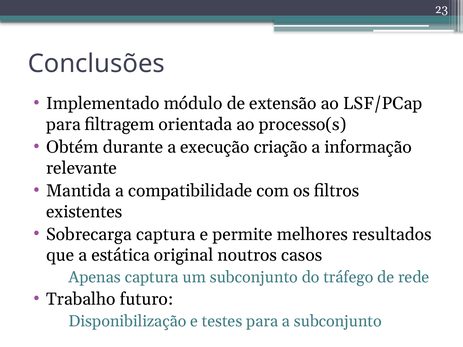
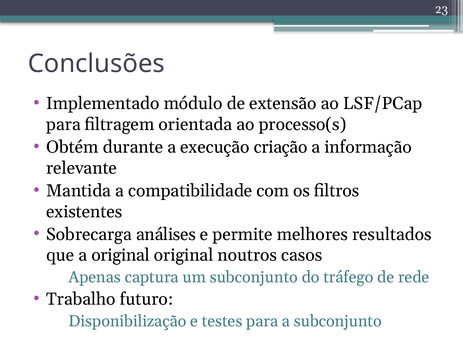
Sobrecarga captura: captura -> análises (166, 235)
a estática: estática -> original (121, 255)
